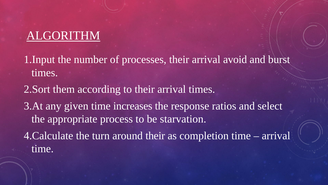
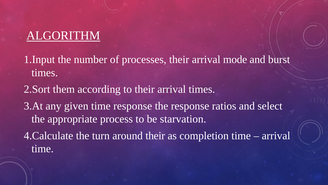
avoid: avoid -> mode (235, 59)
time increases: increases -> response (133, 106)
